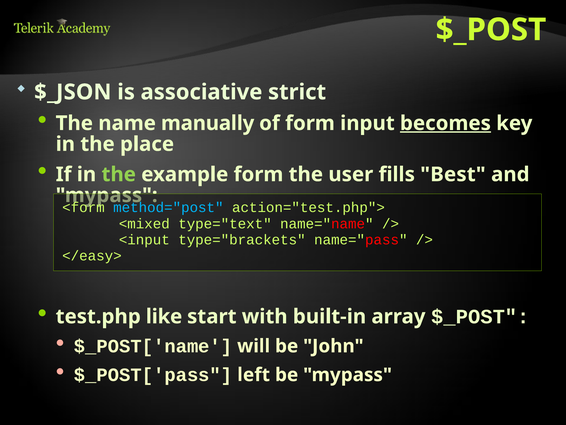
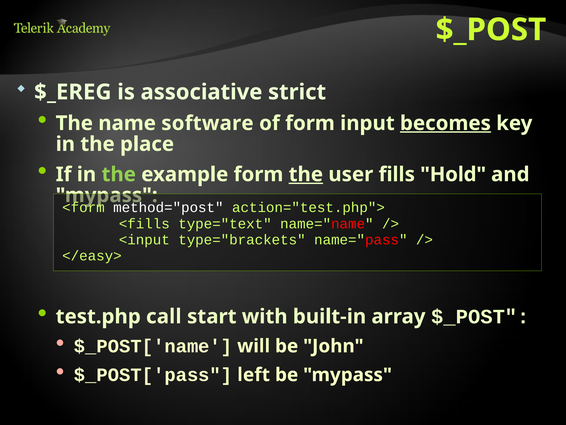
$_JSON: $_JSON -> $_EREG (73, 92)
manually: manually -> software (207, 123)
the underline: none -> present (306, 174)
Best: Best -> Hold (453, 174)
method="post colour: light blue -> white (168, 207)
<mixed: <mixed -> <fills (144, 223)
like: like -> call (164, 316)
